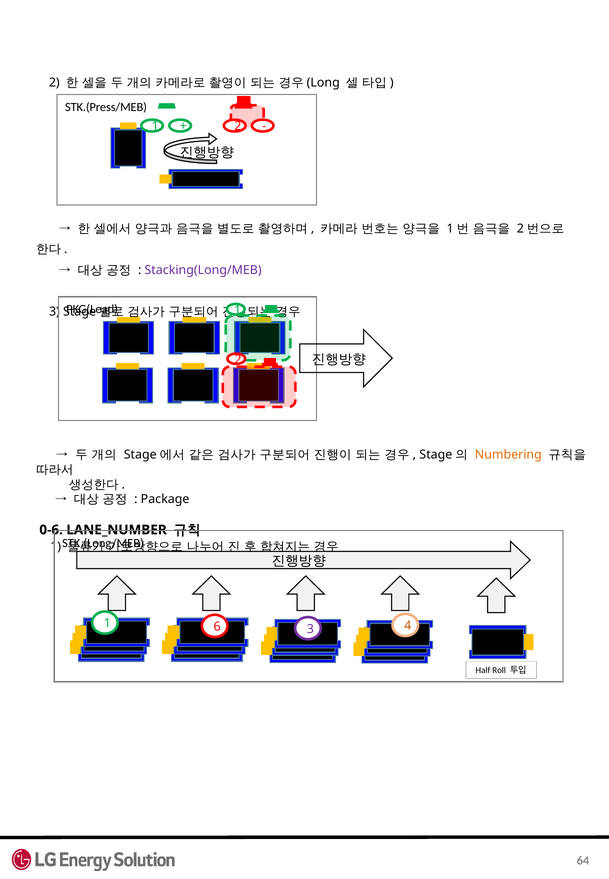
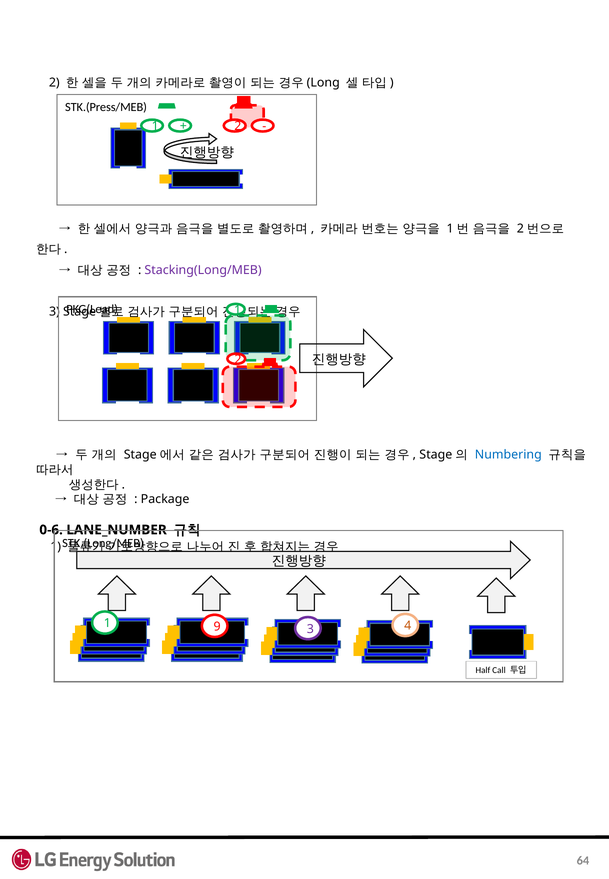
Numbering colour: orange -> blue (508, 455)
6: 6 -> 9 (217, 627)
Roll: Roll -> Call (499, 671)
